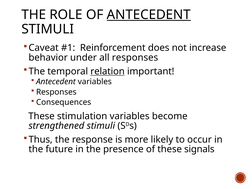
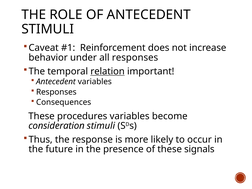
ANTECEDENT underline: present -> none (149, 15)
stimulation: stimulation -> procedures (82, 116)
strengthened: strengthened -> consideration (56, 126)
